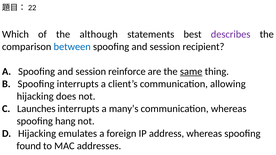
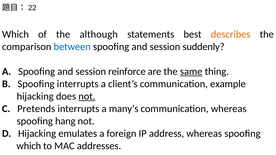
describes colour: purple -> orange (231, 34)
recipient: recipient -> suddenly (203, 47)
allowing: allowing -> example (228, 84)
not underline: none -> present (87, 96)
Launches: Launches -> Pretends (36, 109)
found: found -> which (29, 146)
